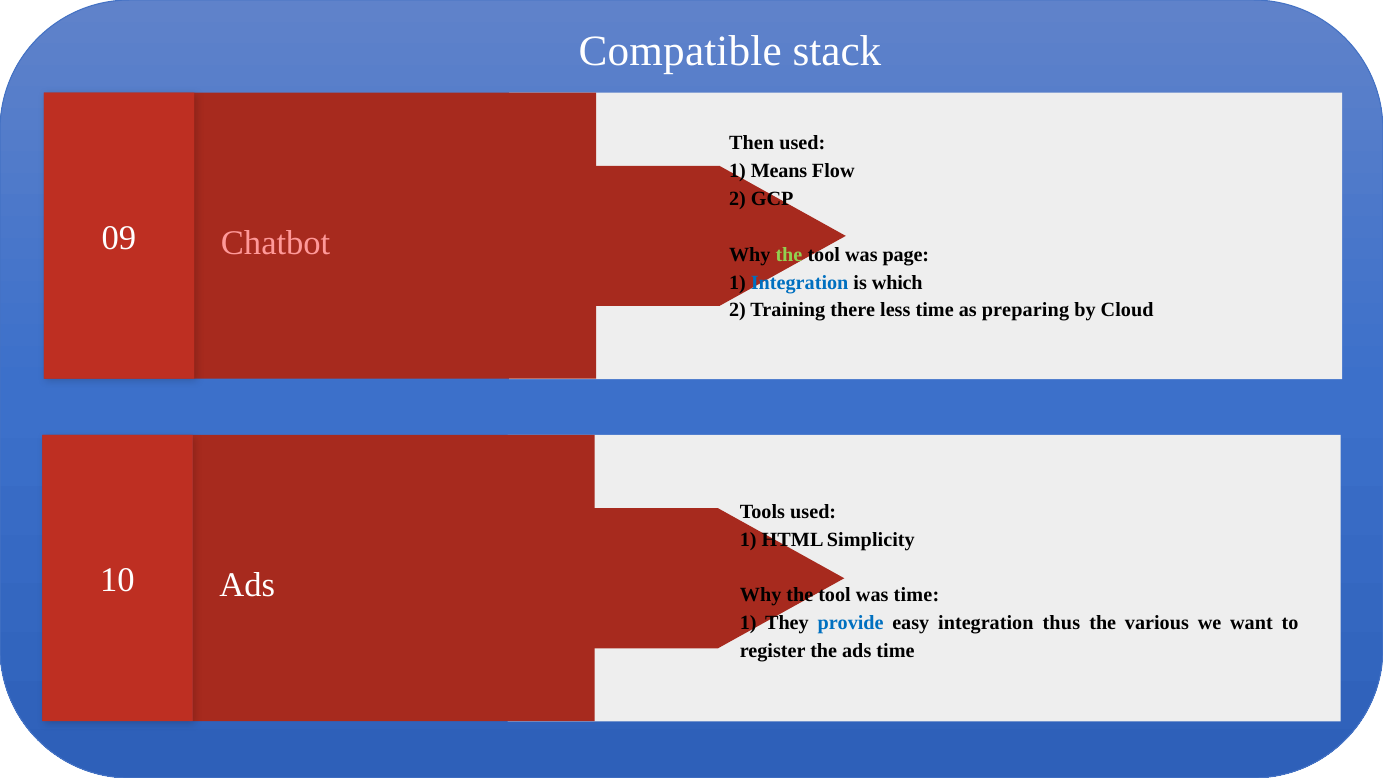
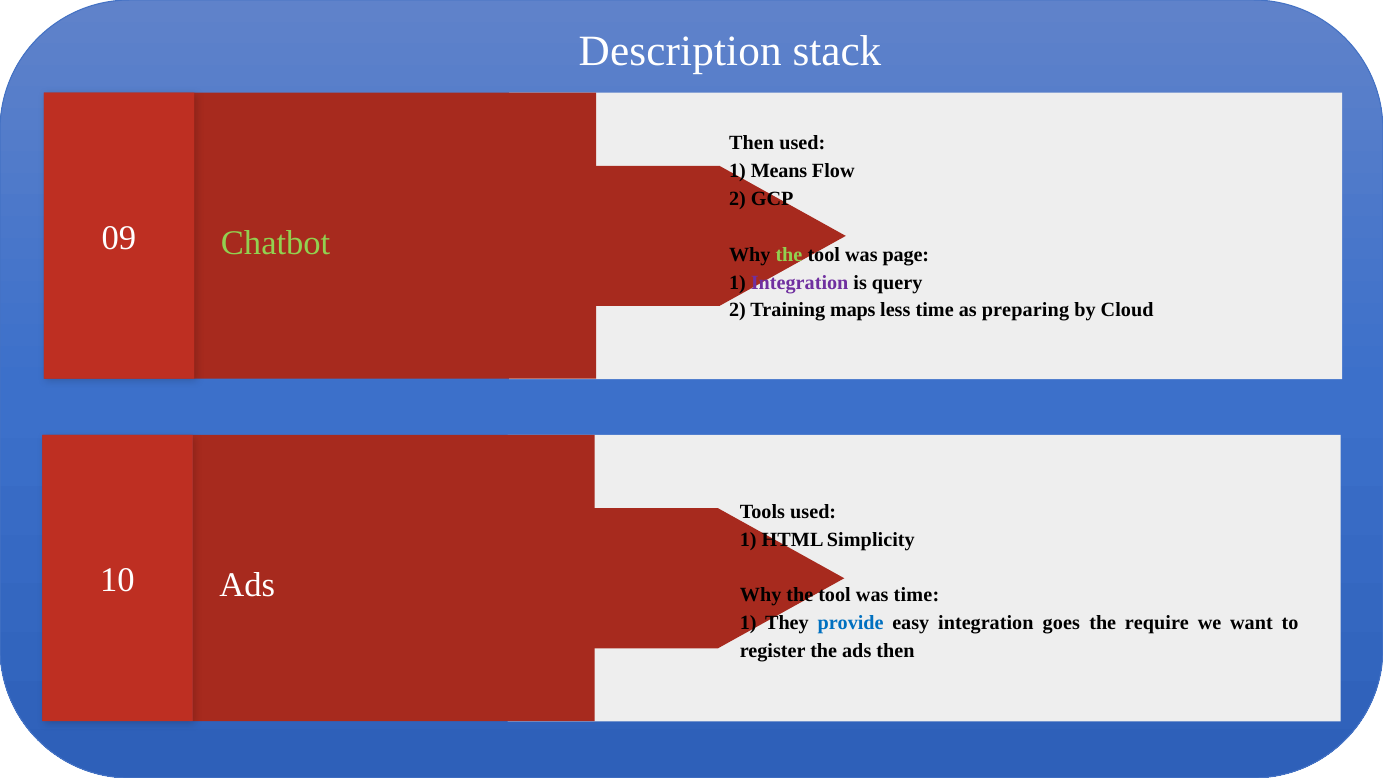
Compatible: Compatible -> Description (680, 52)
Chatbot colour: pink -> light green (276, 243)
Integration colour: blue -> purple (800, 282)
which: which -> query (897, 282)
there: there -> maps (853, 310)
thus: thus -> goes (1061, 623)
various: various -> require (1157, 623)
ads time: time -> then (895, 651)
